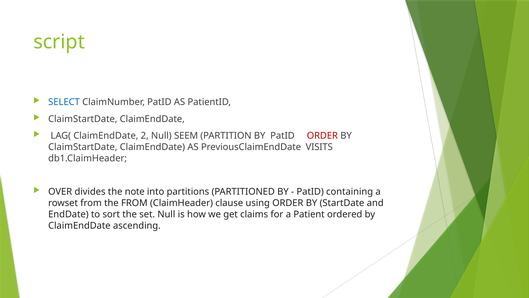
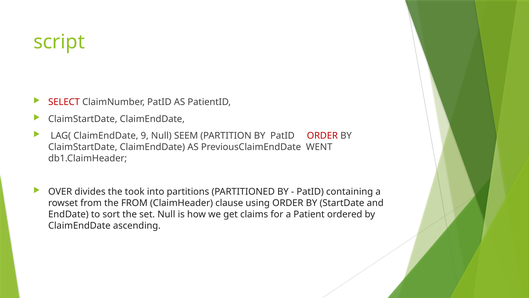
SELECT colour: blue -> red (64, 102)
2: 2 -> 9 (145, 136)
VISITS: VISITS -> WENT (319, 147)
note: note -> took (135, 192)
